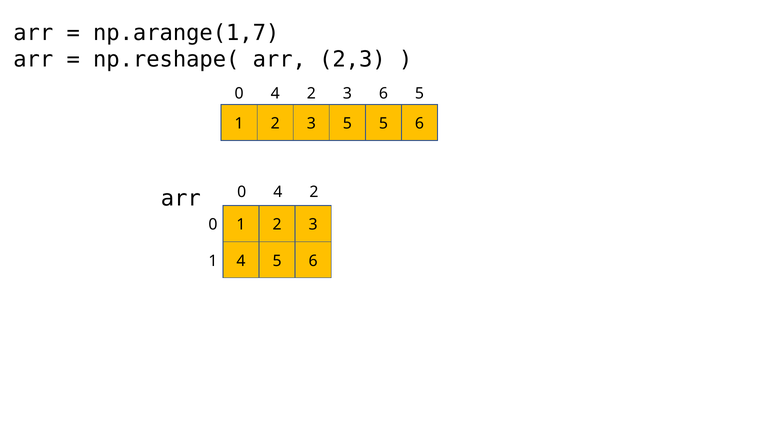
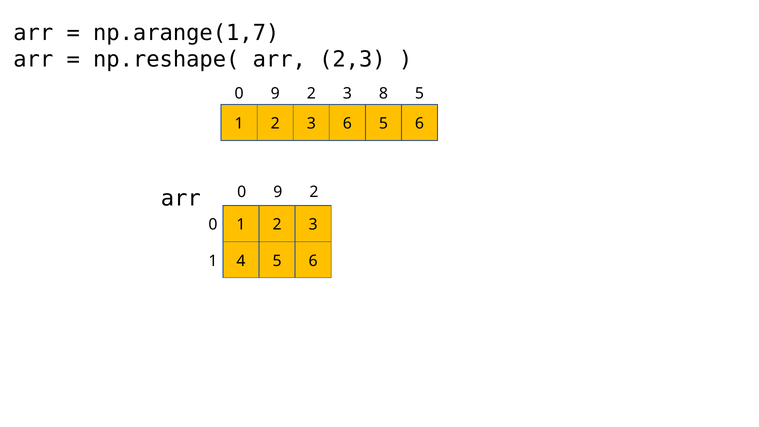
4: 4 -> 9 (275, 94)
3 6: 6 -> 8 (383, 94)
3 5: 5 -> 6 (347, 124)
4: 4 -> 9 (278, 192)
